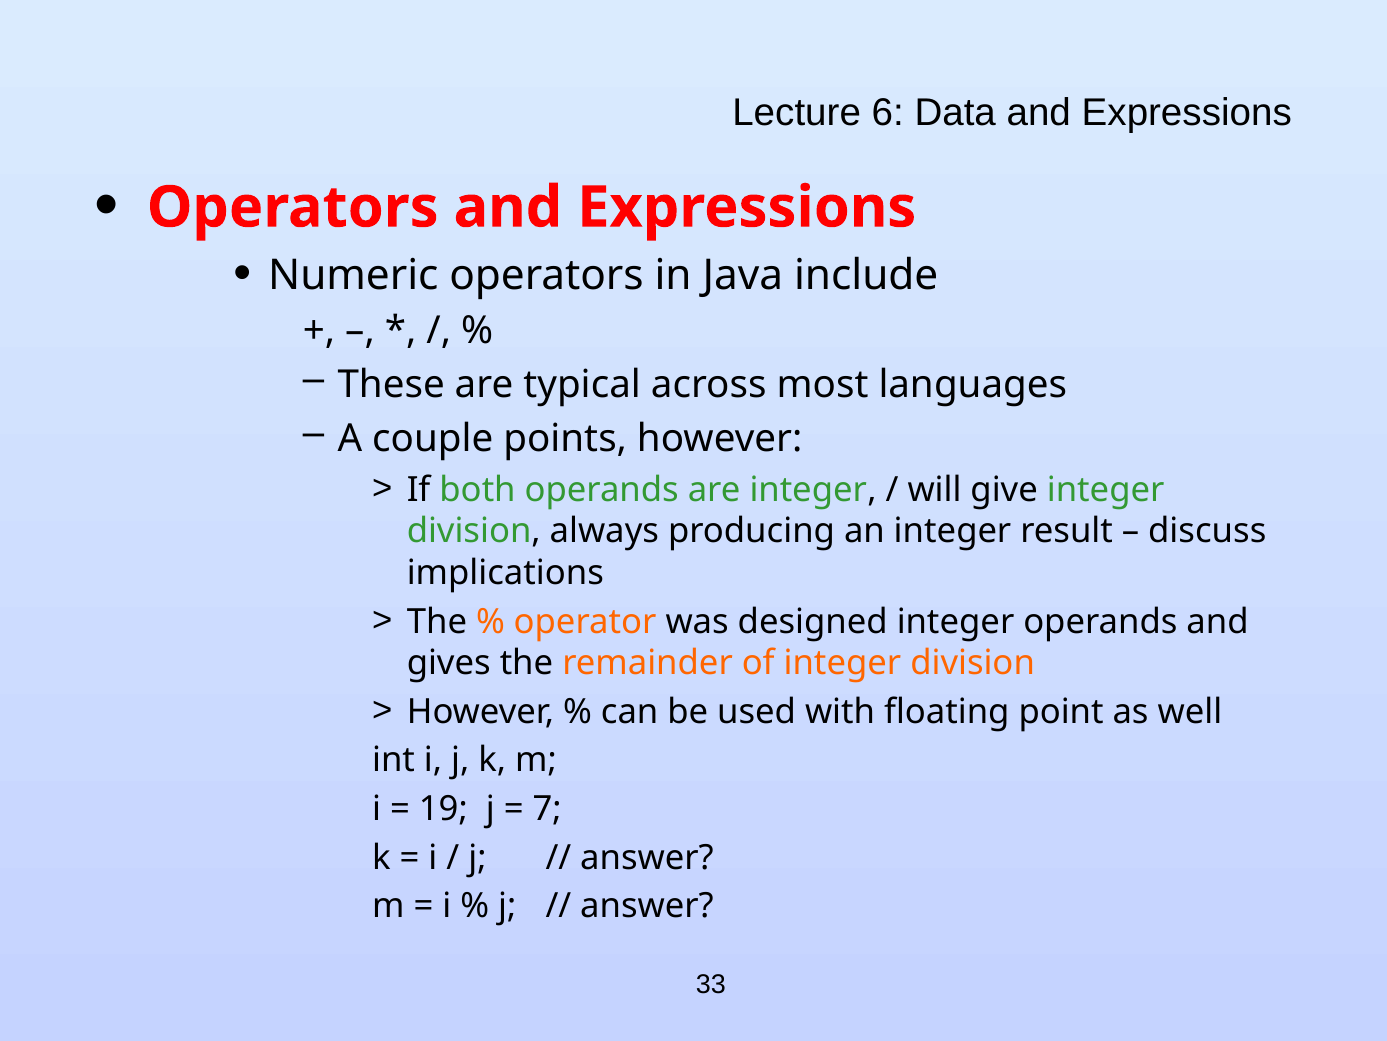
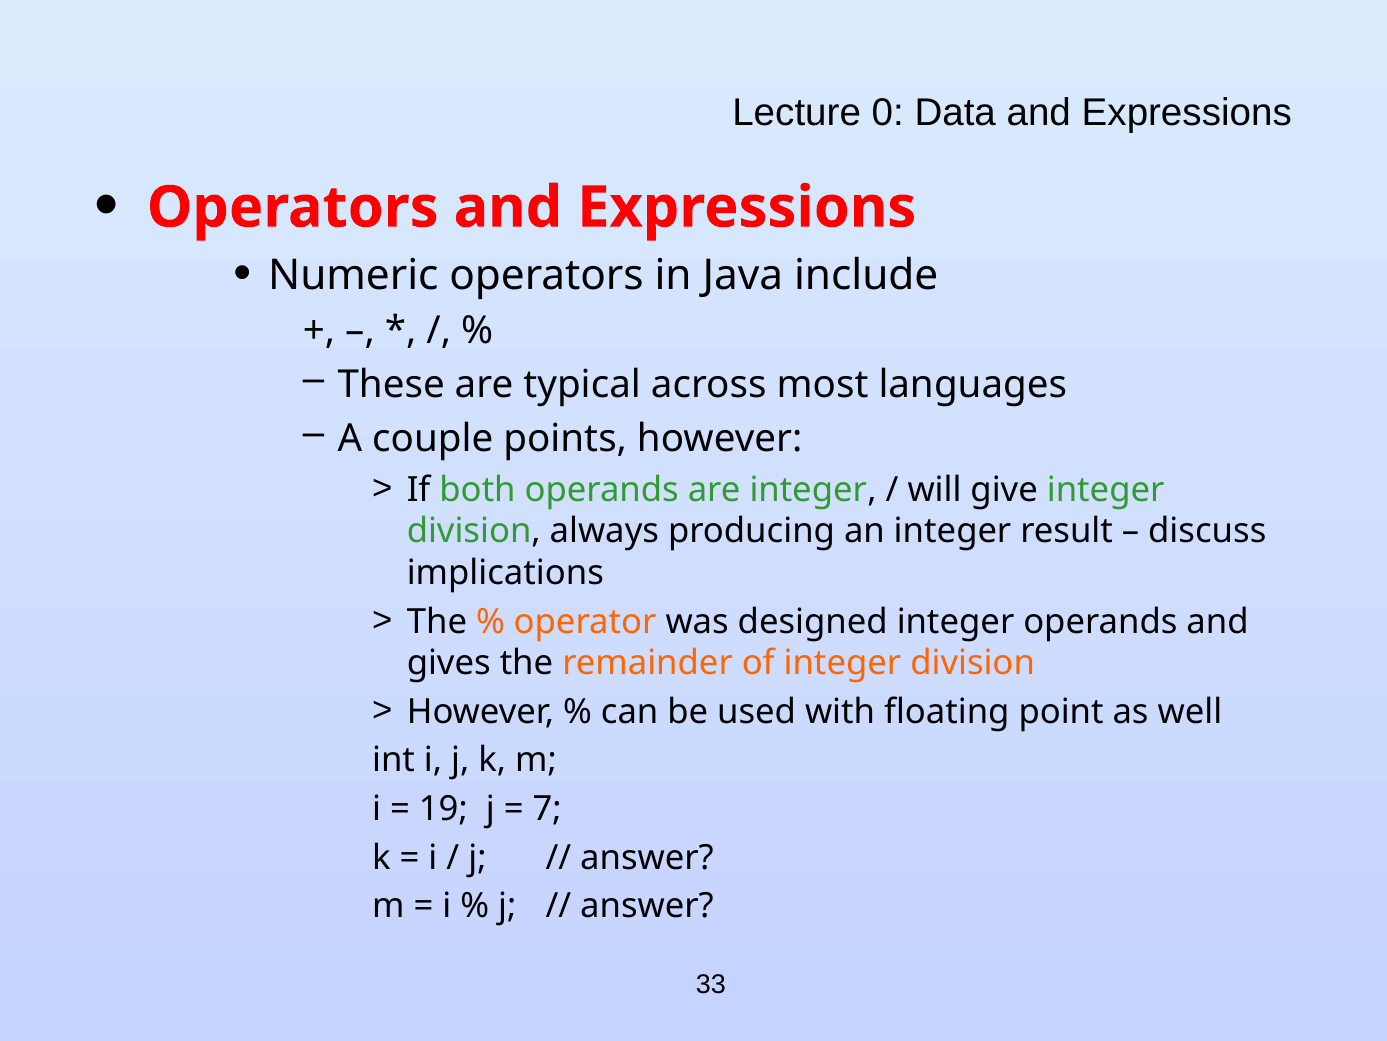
6: 6 -> 0 (888, 112)
